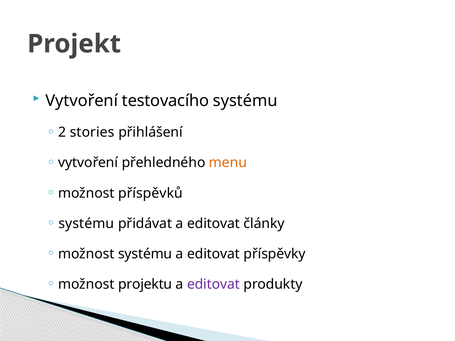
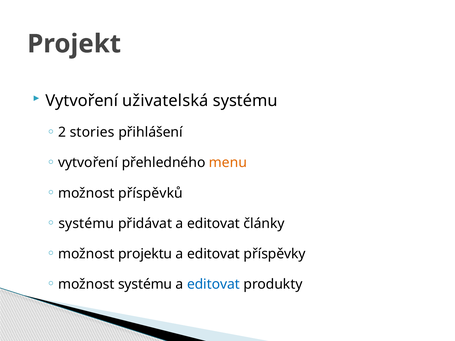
testovacího: testovacího -> uživatelská (165, 101)
možnost systému: systému -> projektu (145, 254)
možnost projektu: projektu -> systému (145, 284)
editovat colour: purple -> blue (213, 284)
